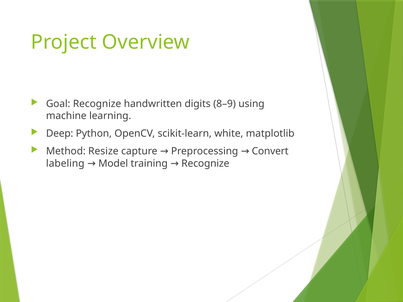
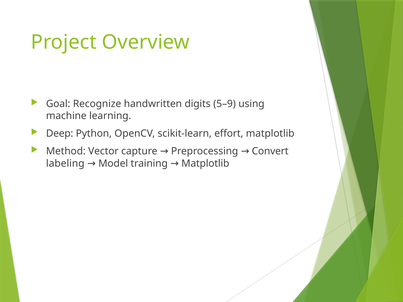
8–9: 8–9 -> 5–9 (225, 104)
white: white -> effort (229, 134)
Resize: Resize -> Vector (103, 151)
training Recognize: Recognize -> Matplotlib (205, 164)
